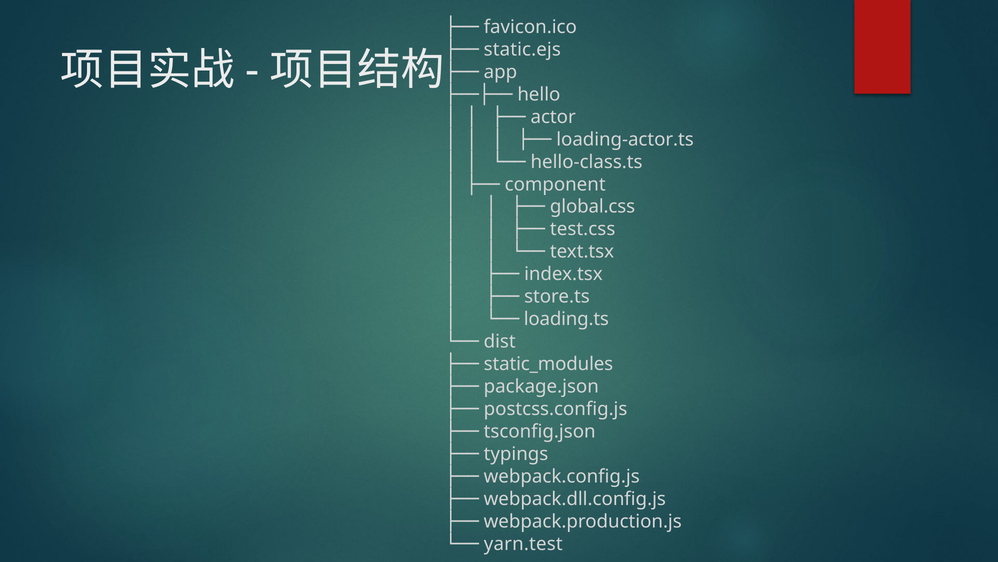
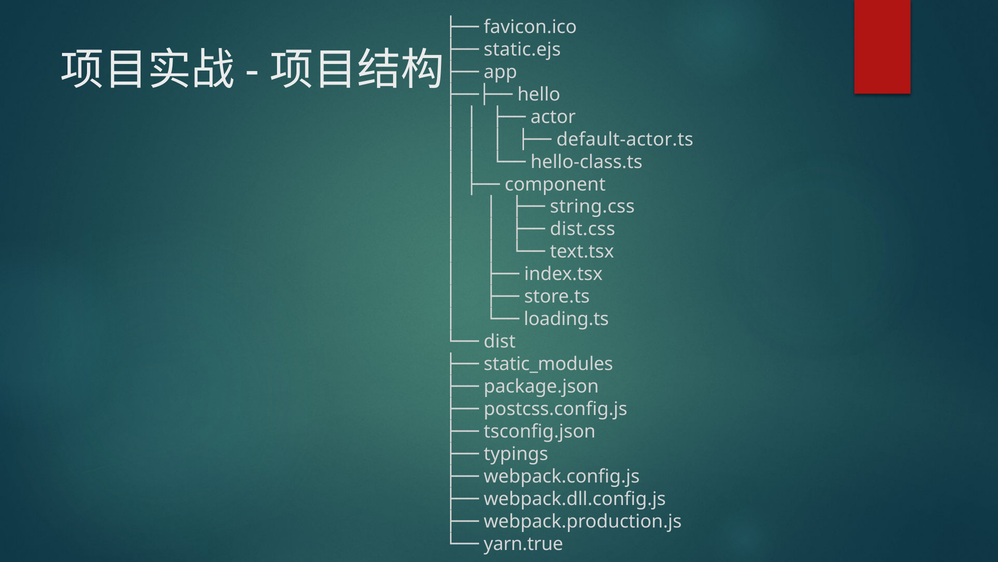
loading-actor.ts: loading-actor.ts -> default-actor.ts (625, 139)
global.css: global.css -> string.css (592, 207)
test.css: test.css -> dist.css (583, 229)
yarn.test: yarn.test -> yarn.true (523, 543)
